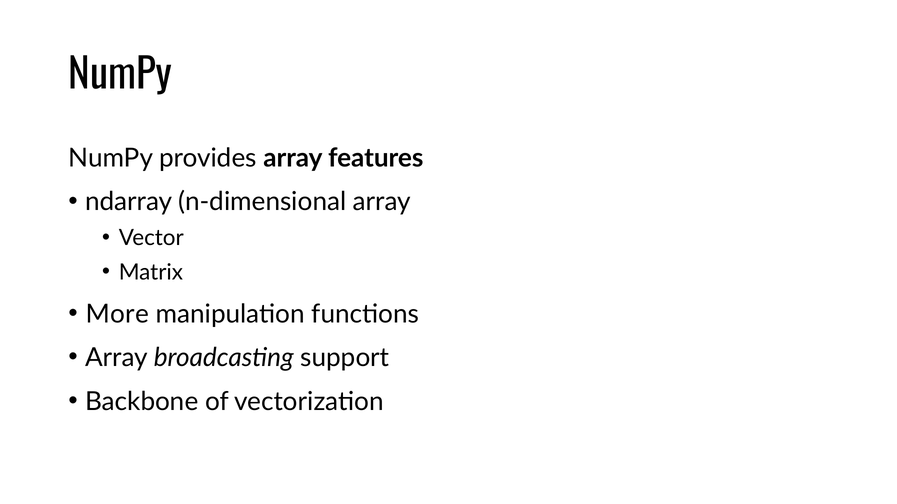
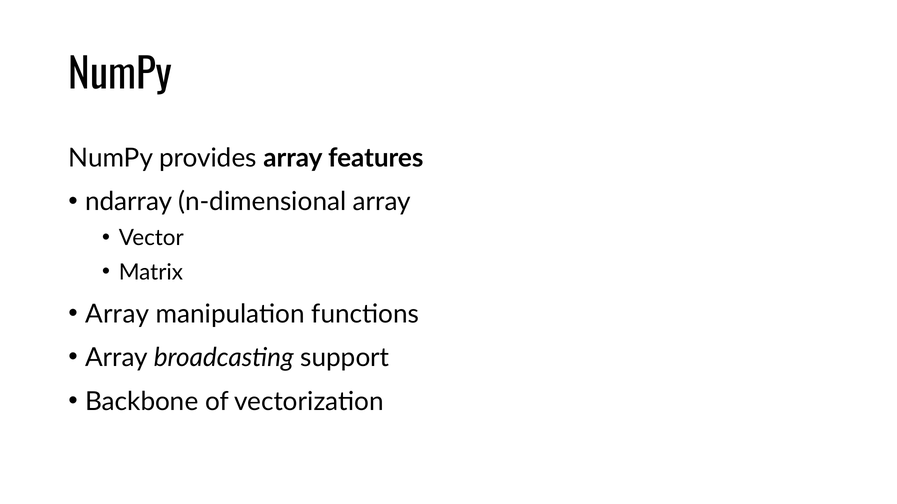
More: More -> Array (117, 314)
